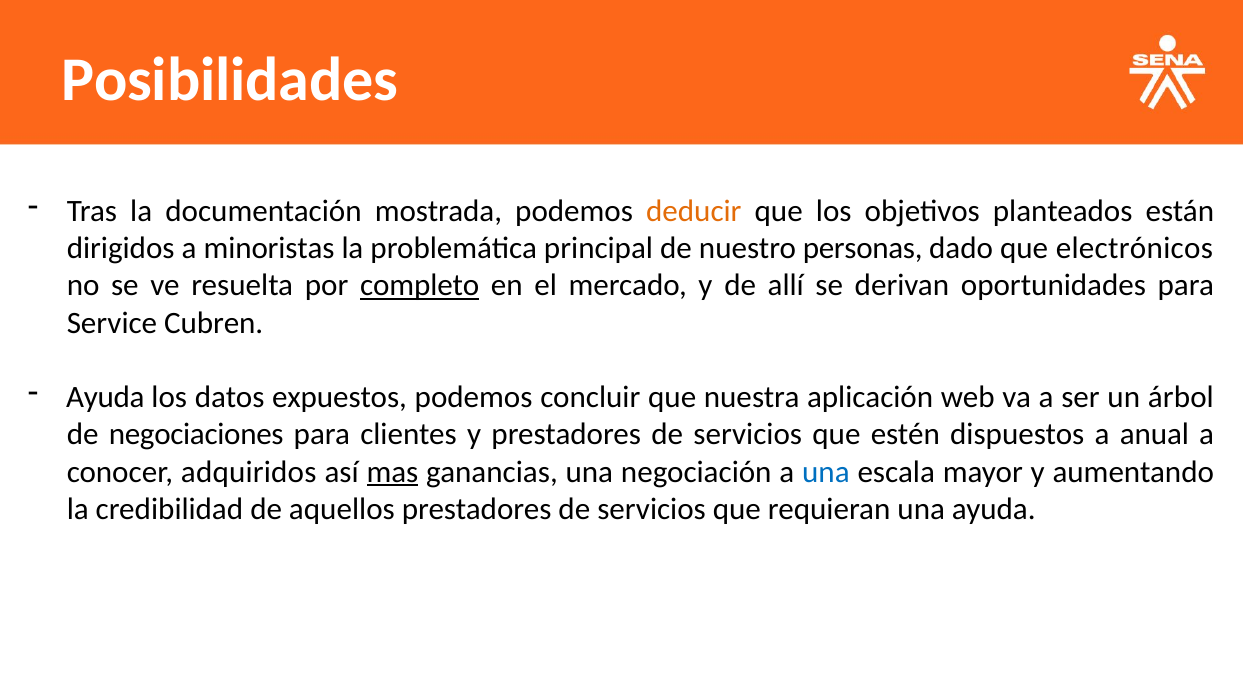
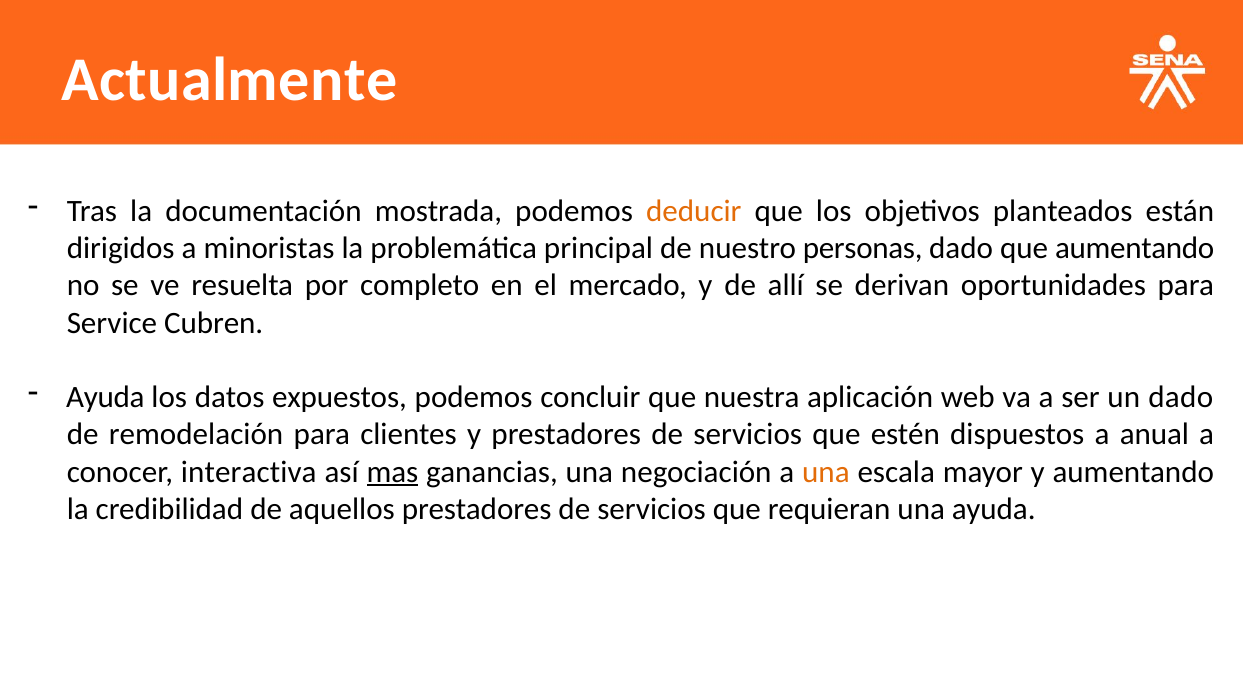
Posibilidades: Posibilidades -> Actualmente (229, 80)
que electrónicos: electrónicos -> aumentando (1135, 248)
completo underline: present -> none (420, 286)
un árbol: árbol -> dado (1181, 398)
negociaciones: negociaciones -> remodelación (196, 435)
adquiridos: adquiridos -> interactiva (249, 472)
una colour: blue -> orange (826, 472)
